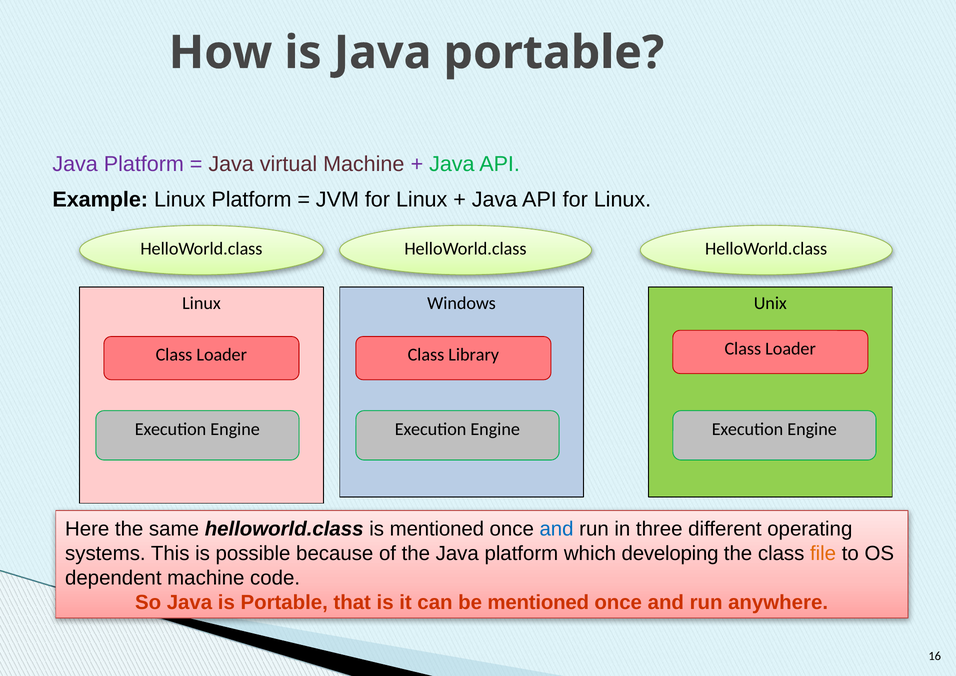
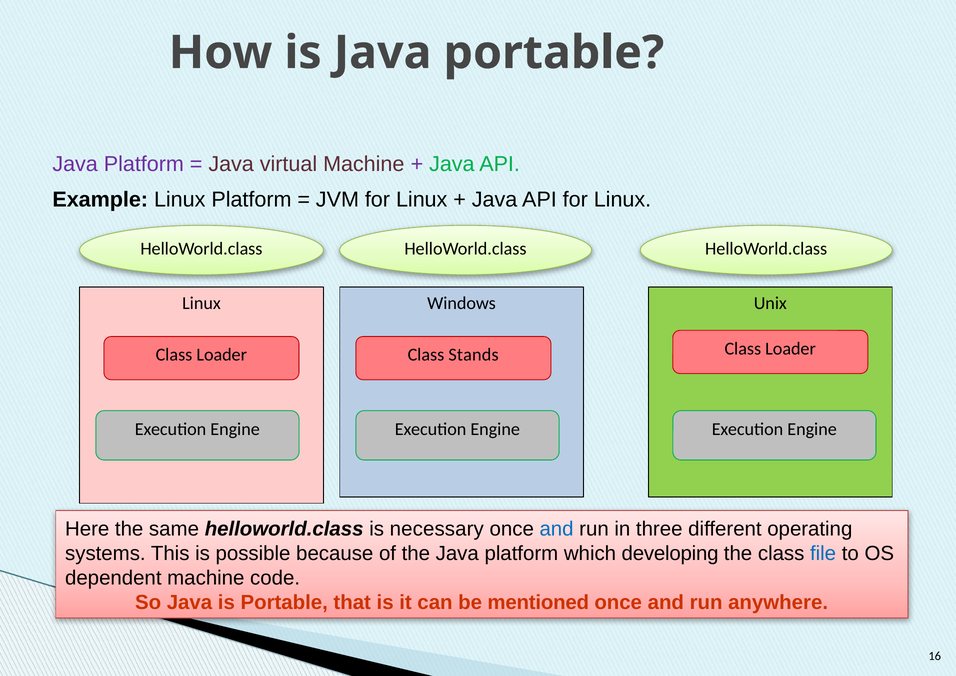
Library: Library -> Stands (474, 355)
is mentioned: mentioned -> necessary (437, 529)
file colour: orange -> blue (823, 553)
